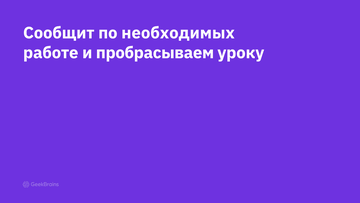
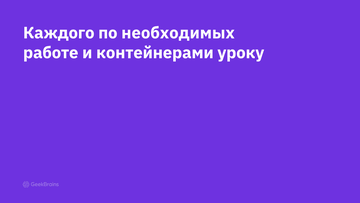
Сообщит: Сообщит -> Каждого (59, 33)
пробрасываем: пробрасываем -> контейнерами (155, 53)
